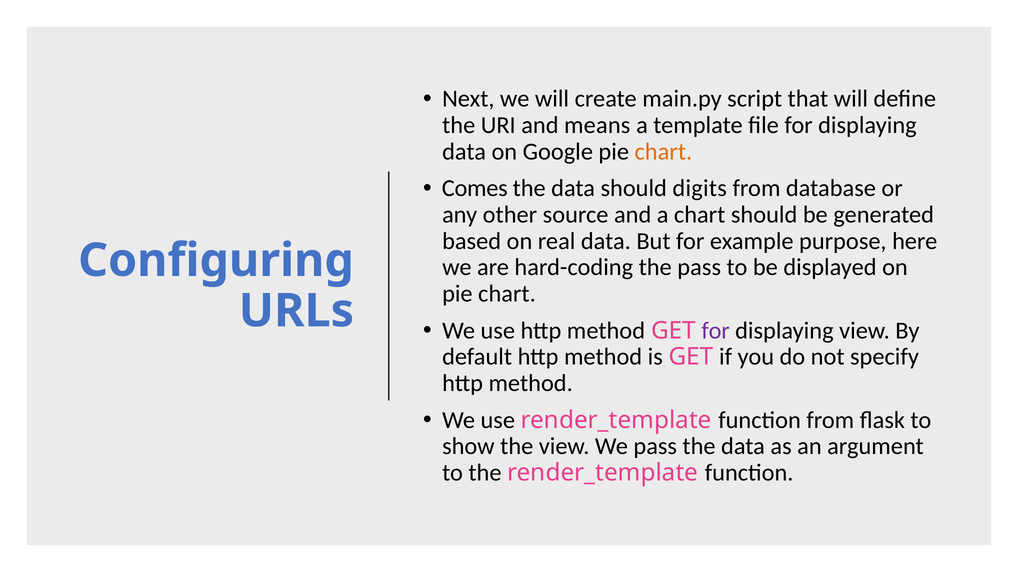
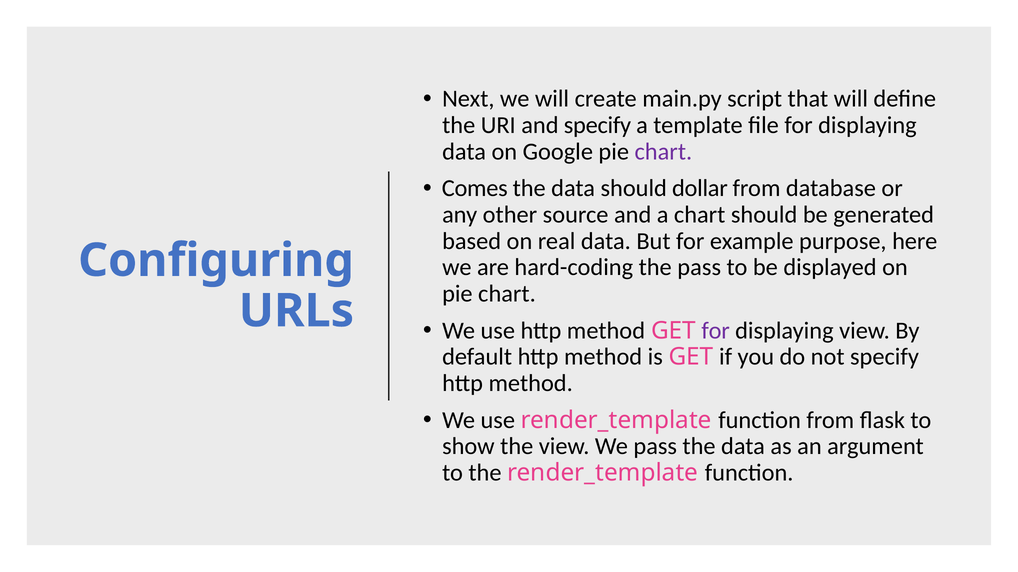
and means: means -> specify (597, 125)
chart colour: orange -> purple (663, 152)
digits: digits -> dollar (700, 189)
